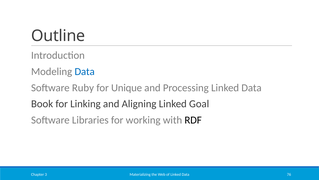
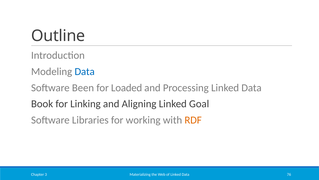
Ruby: Ruby -> Been (83, 87)
Unique: Unique -> Loaded (127, 87)
RDF colour: black -> orange (193, 120)
